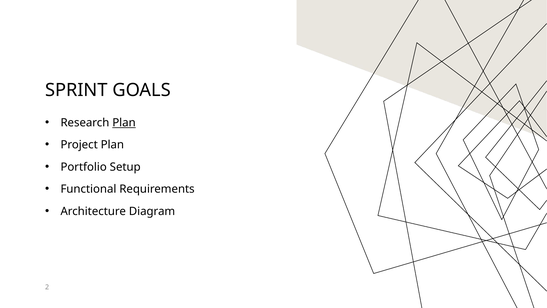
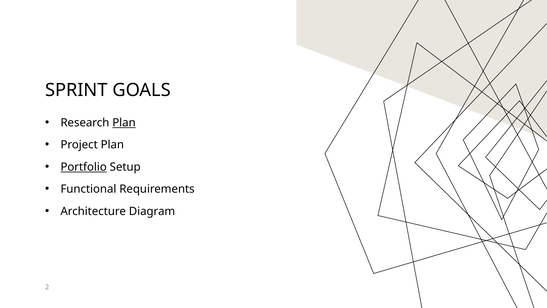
Portfolio underline: none -> present (84, 167)
